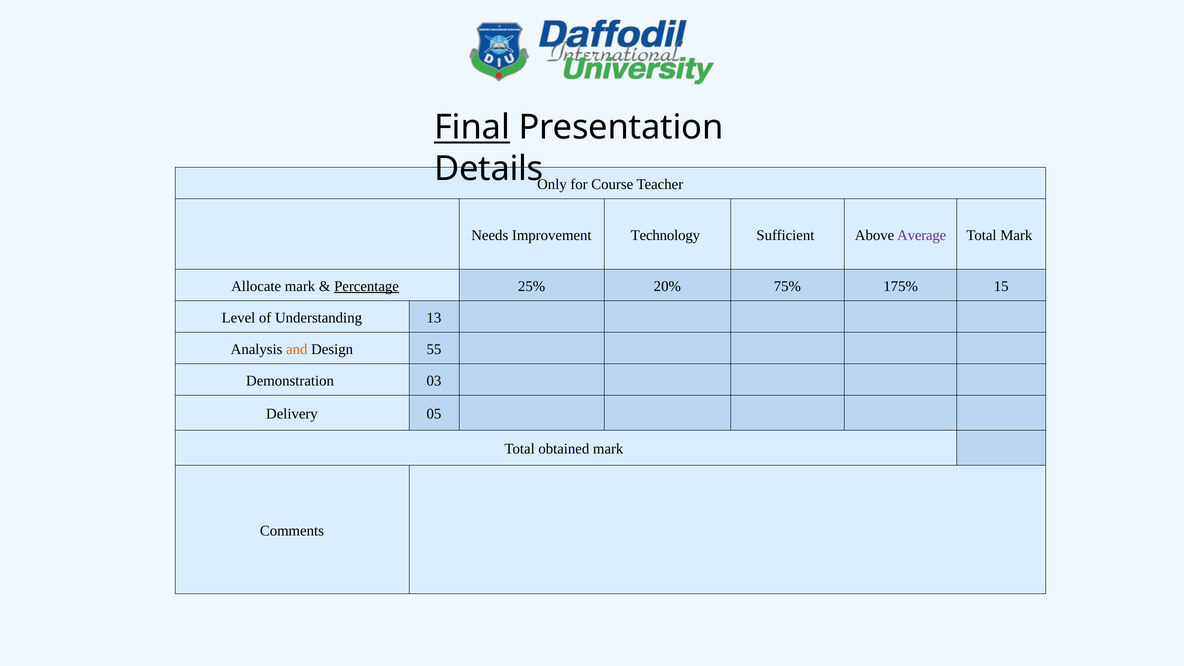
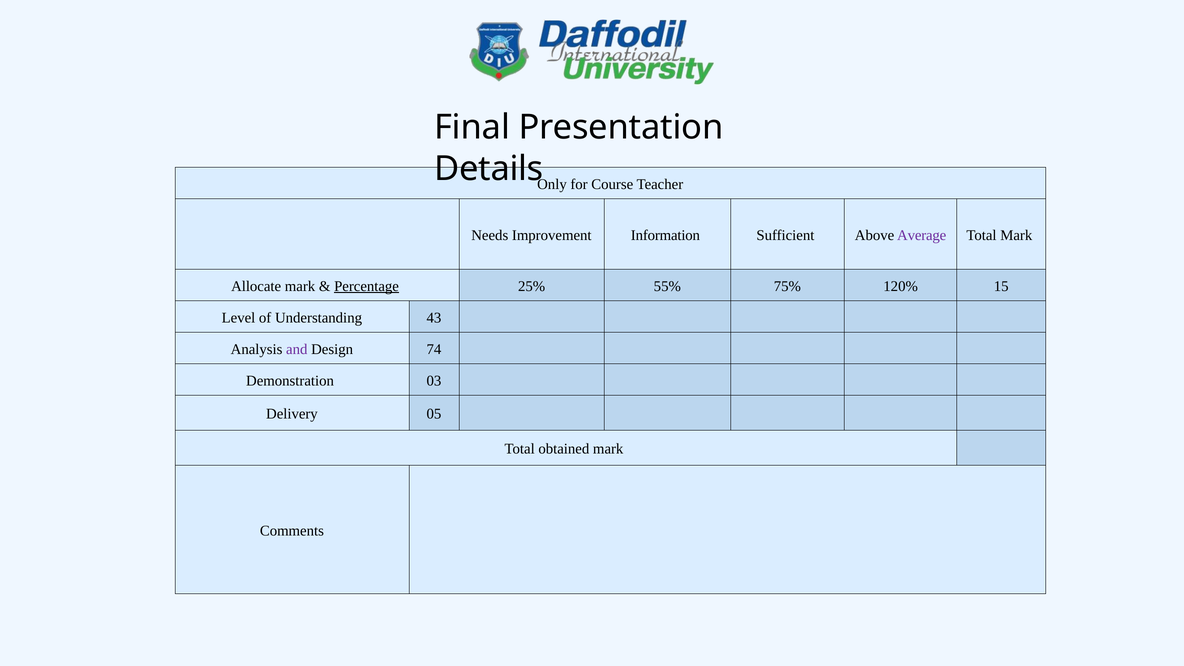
Final underline: present -> none (472, 127)
Technology: Technology -> Information (665, 235)
20%: 20% -> 55% (667, 286)
175%: 175% -> 120% (901, 286)
13: 13 -> 43 (434, 318)
and colour: orange -> purple (297, 349)
55: 55 -> 74 (434, 349)
